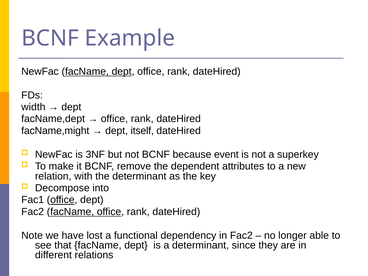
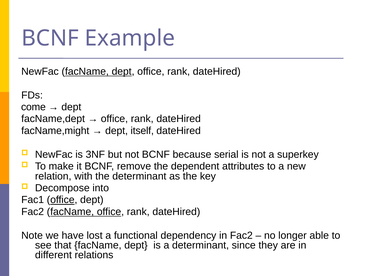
width: width -> come (33, 107)
event: event -> serial (226, 154)
